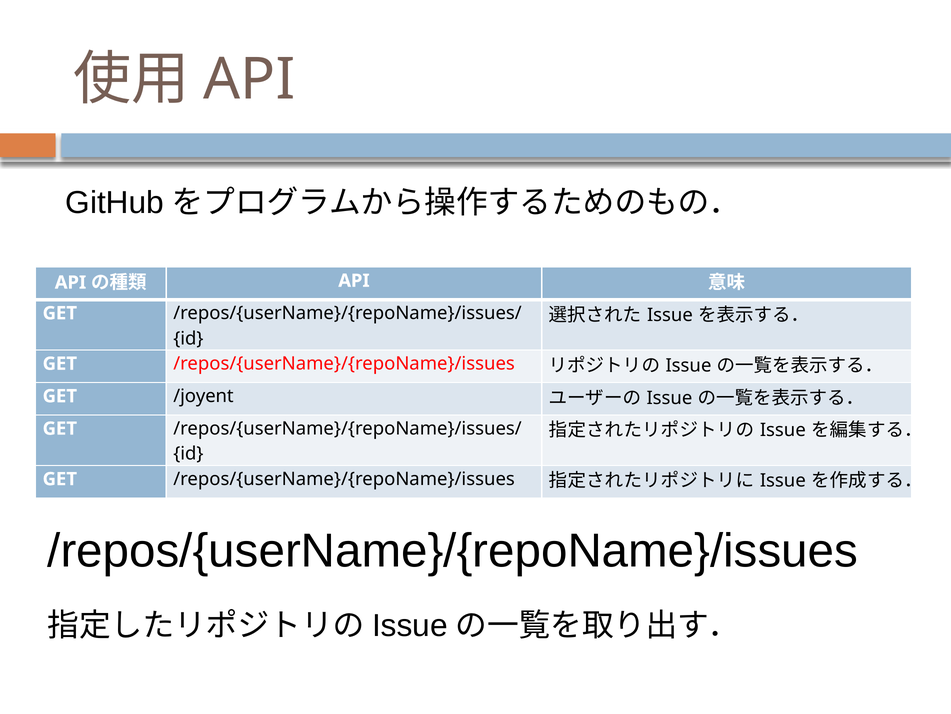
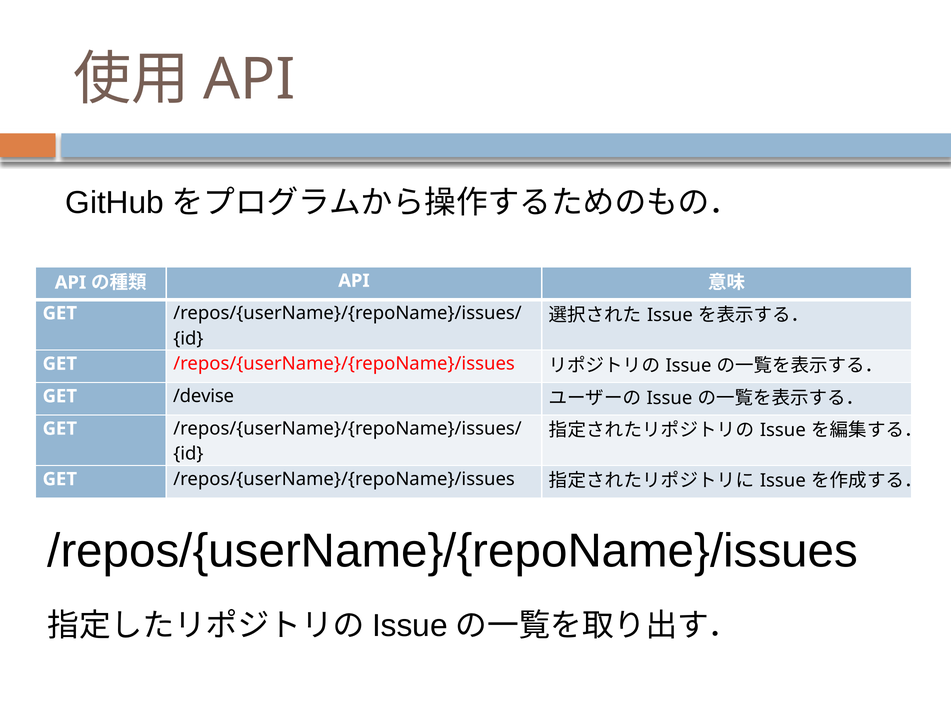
/joyent: /joyent -> /devise (204, 396)
